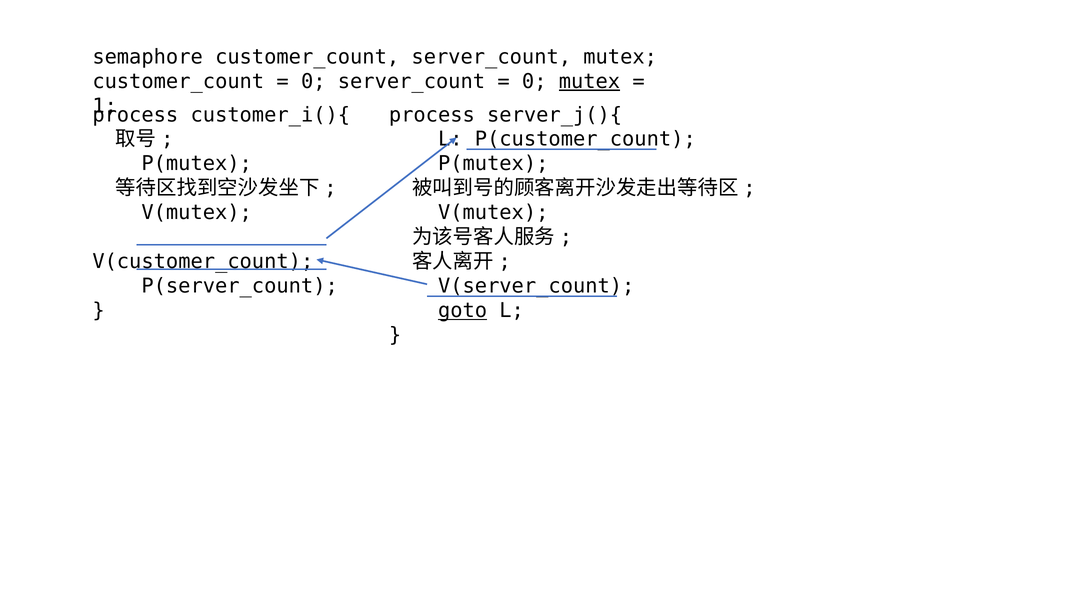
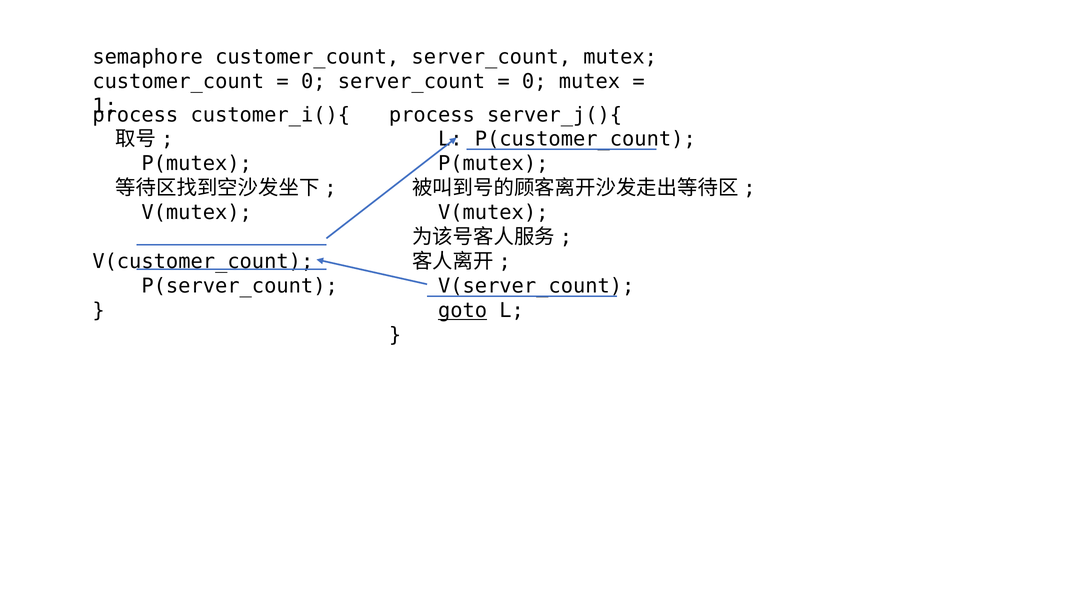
mutex underline: present -> none (589, 82)
